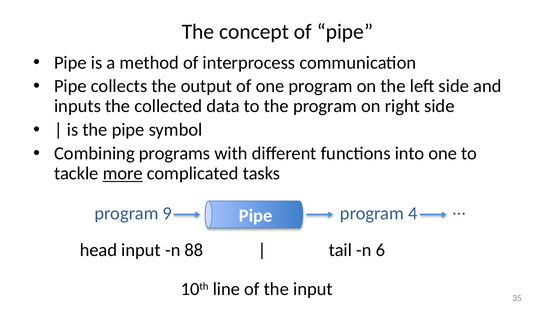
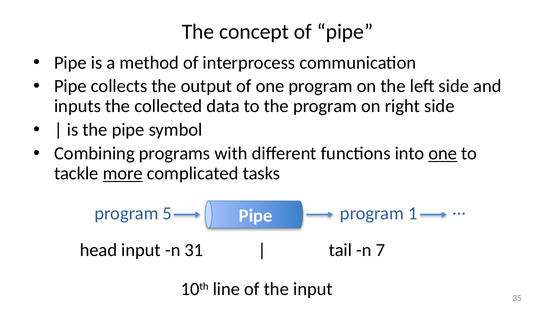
one underline: none -> present (443, 154)
9: 9 -> 5 (167, 214)
4: 4 -> 1 (413, 214)
88: 88 -> 31 (194, 250)
6: 6 -> 7 (381, 250)
